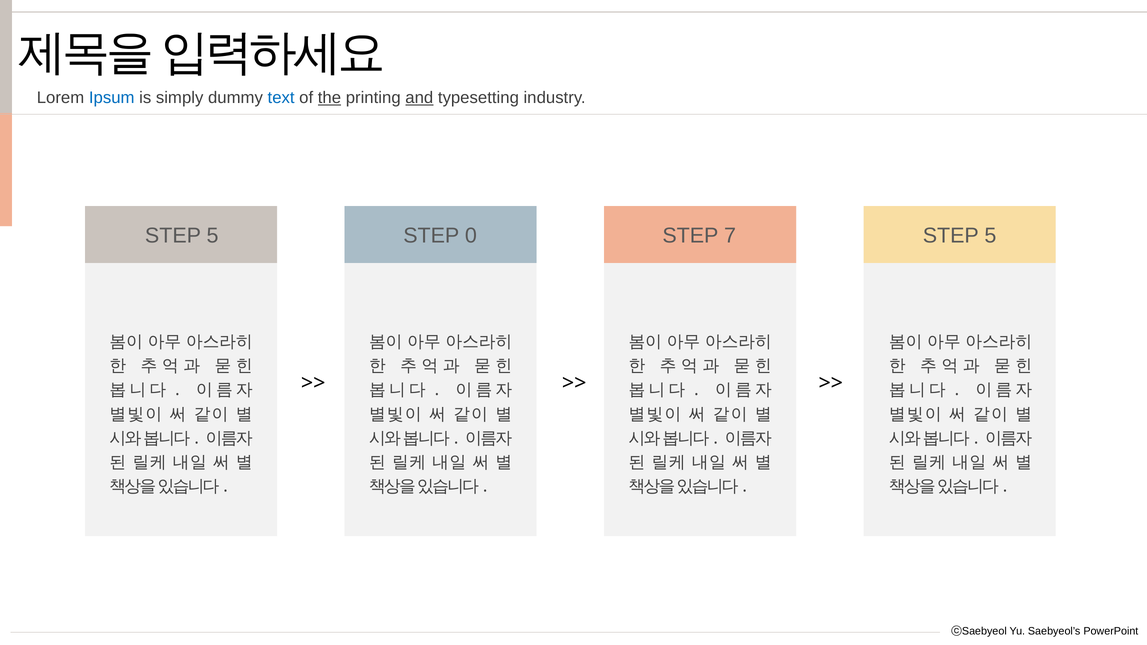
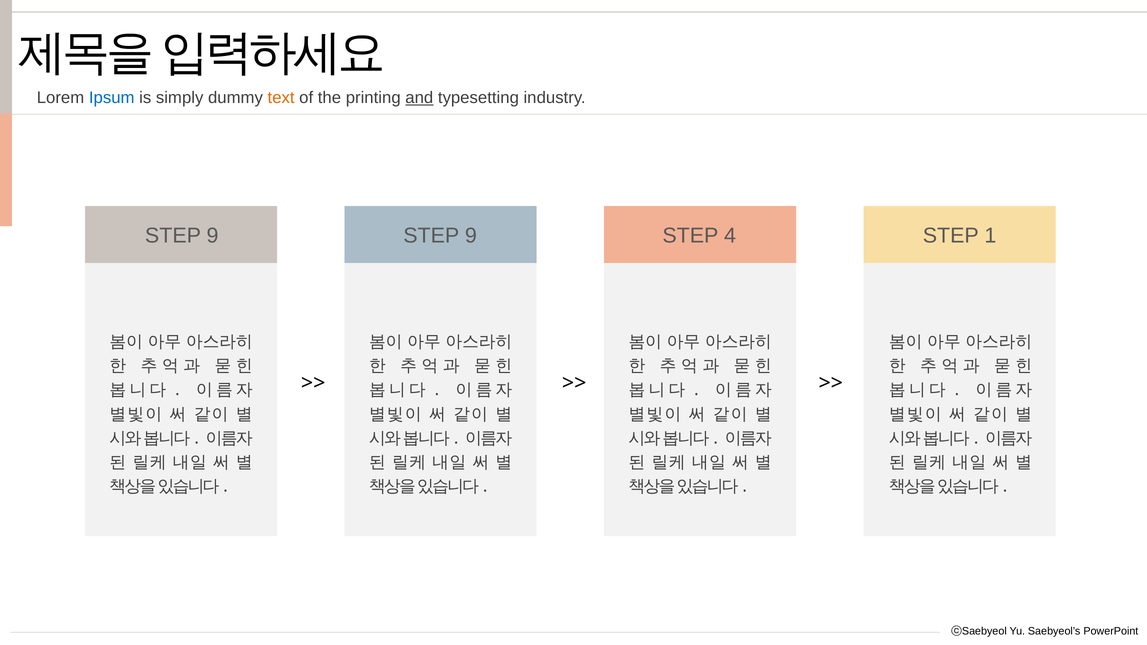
text colour: blue -> orange (281, 98)
the underline: present -> none (329, 98)
5: 5 -> 9 (213, 236)
0: 0 -> 9 (471, 236)
7: 7 -> 4 (730, 236)
5: 5 -> 1 (990, 236)
